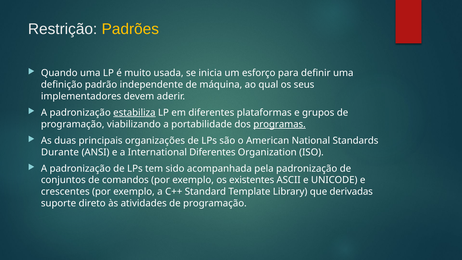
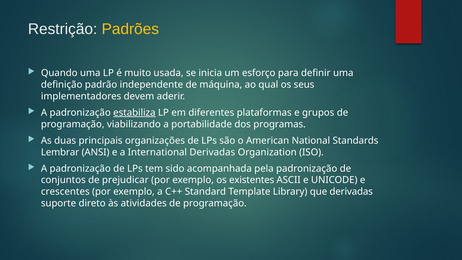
programas underline: present -> none (280, 124)
Durante: Durante -> Lembrar (60, 152)
International Diferentes: Diferentes -> Derivadas (212, 152)
comandos: comandos -> prejudicar (125, 180)
